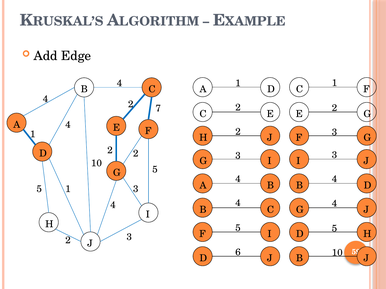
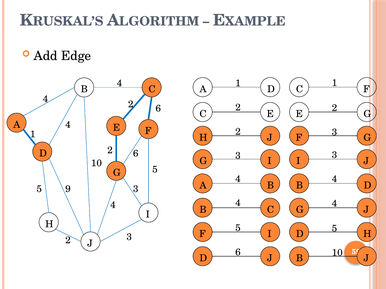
7: 7 -> 6 (158, 109)
2: 2 -> 6 (136, 154)
5 1: 1 -> 9 (68, 189)
